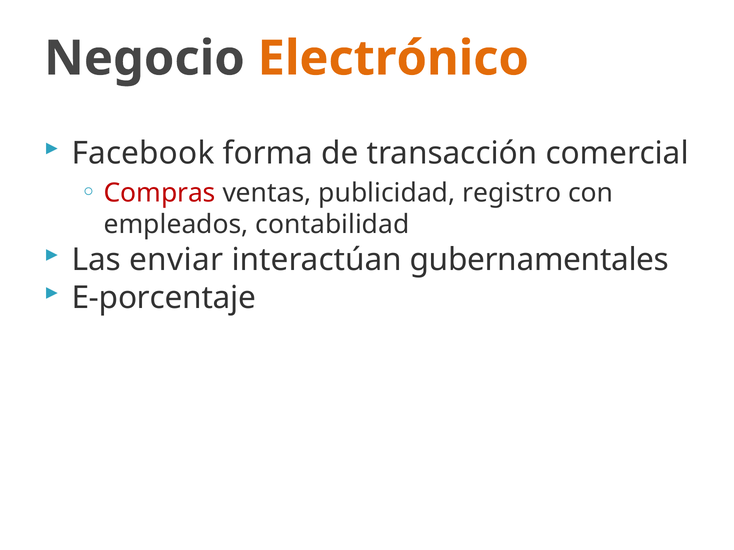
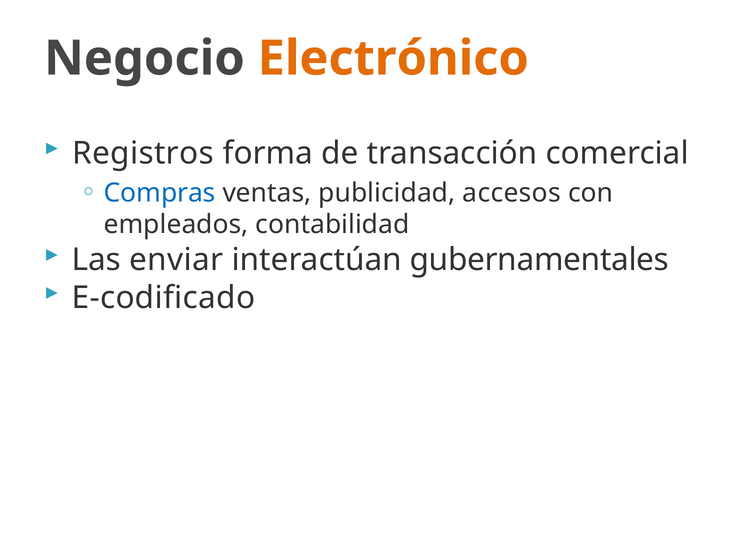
Facebook: Facebook -> Registros (143, 153)
Compras colour: red -> blue (160, 193)
registro: registro -> accesos (512, 193)
E-porcentaje: E-porcentaje -> E-codificado (163, 298)
